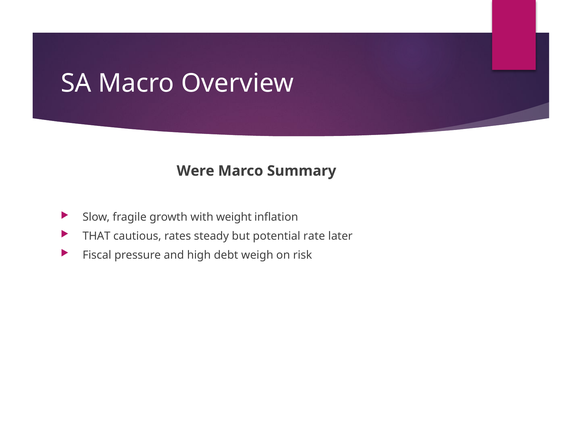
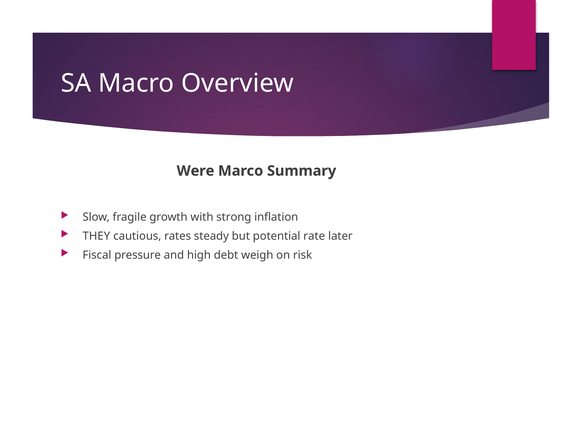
weight: weight -> strong (234, 217)
THAT: THAT -> THEY (96, 236)
